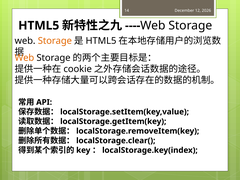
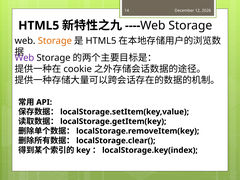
Web colour: orange -> purple (24, 58)
